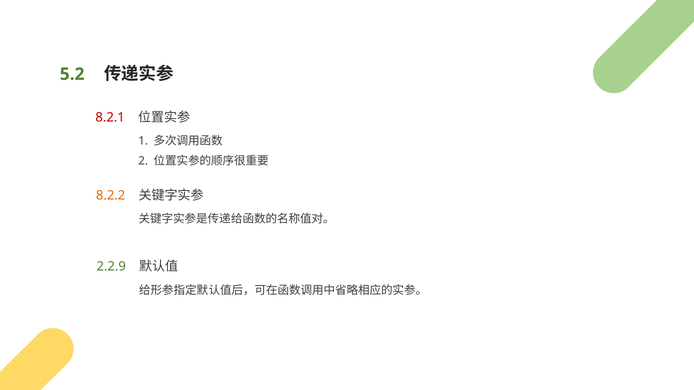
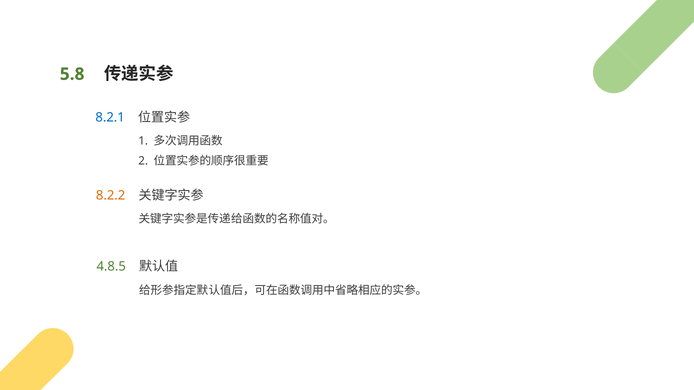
5.2: 5.2 -> 5.8 (72, 74)
8.2.1 colour: red -> blue (110, 118)
2.2.9: 2.2.9 -> 4.8.5 (111, 267)
